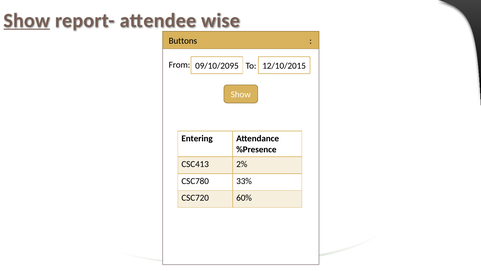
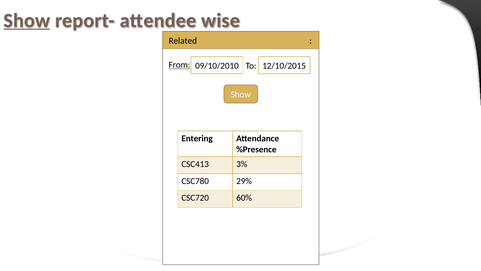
Buttons: Buttons -> Related (183, 41)
From underline: none -> present (179, 65)
09/10/2095: 09/10/2095 -> 09/10/2010 (217, 66)
2%: 2% -> 3% (242, 164)
33%: 33% -> 29% (244, 181)
